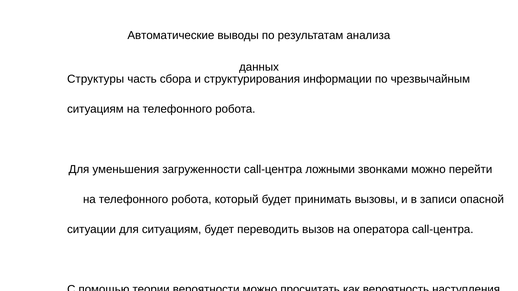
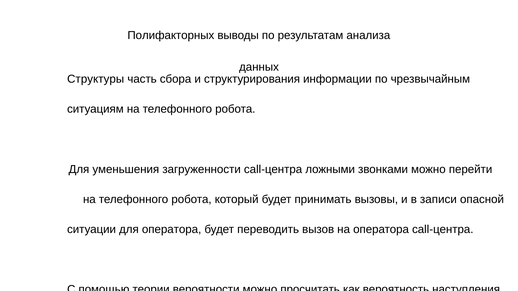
Автоматические: Автоматические -> Полифакторных (171, 35)
для ситуациям: ситуациям -> оператора (172, 230)
